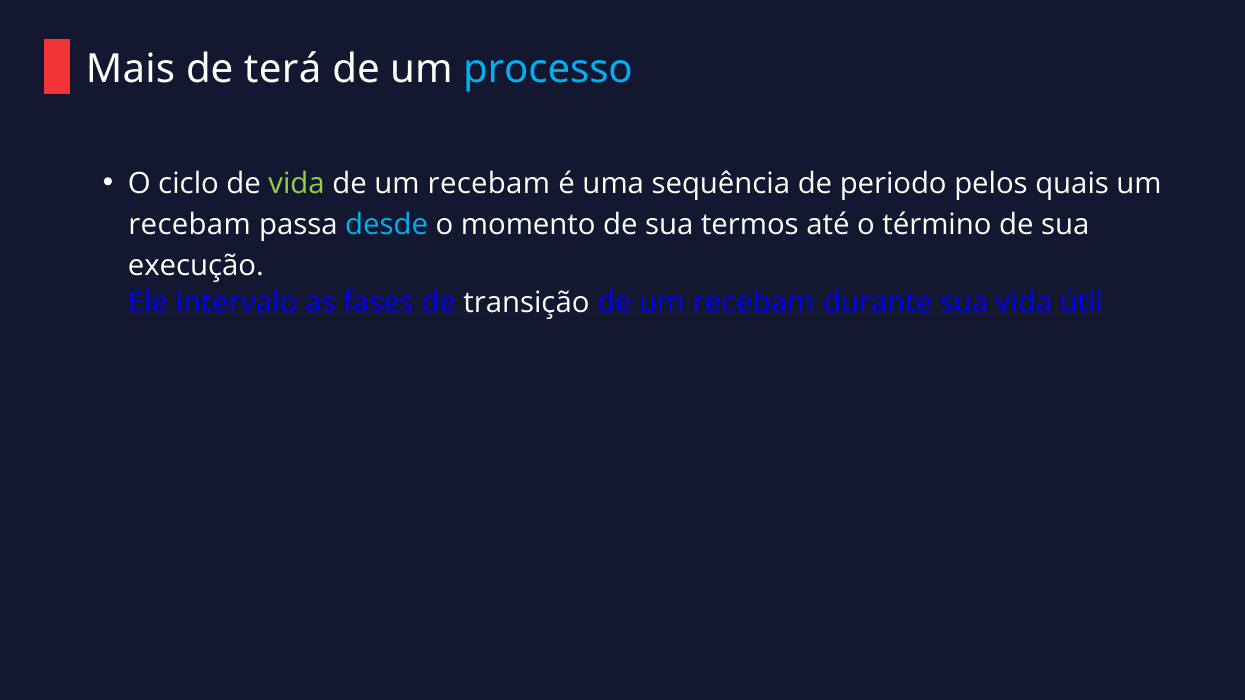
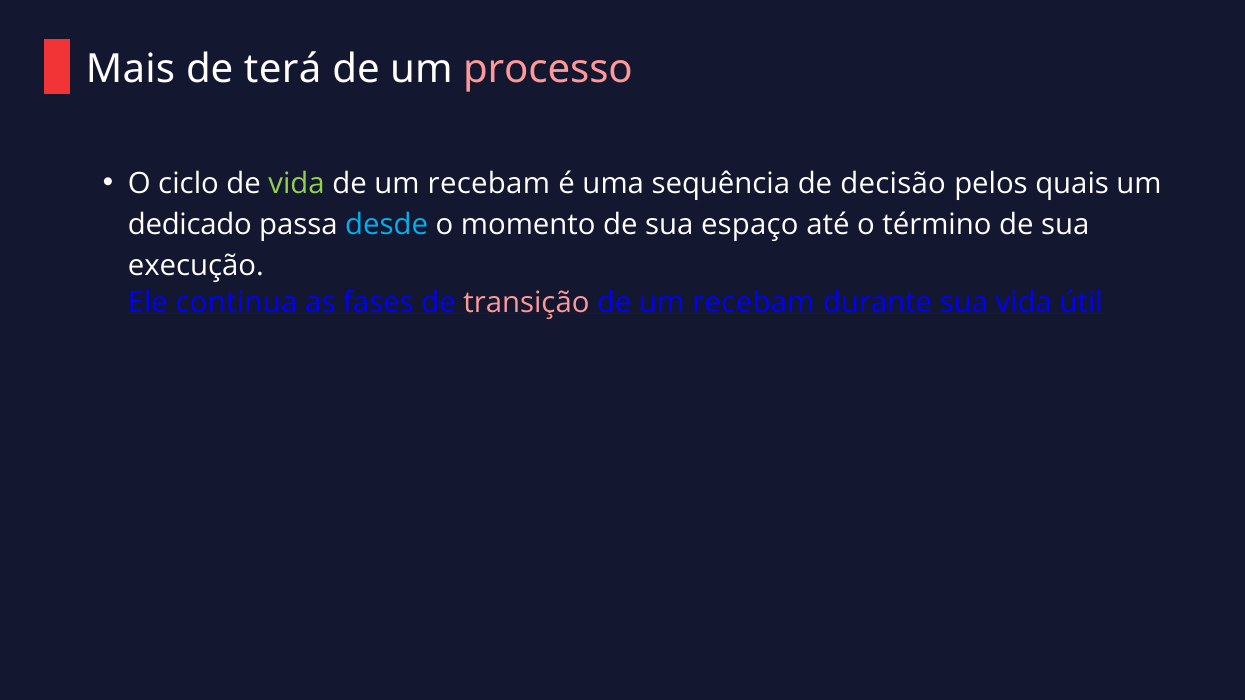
processo colour: light blue -> pink (548, 70)
periodo: periodo -> decisão (893, 184)
recebam: recebam -> dedicado (190, 225)
termos: termos -> espaço (750, 225)
intervalo: intervalo -> continua (236, 302)
transição colour: white -> pink (526, 302)
